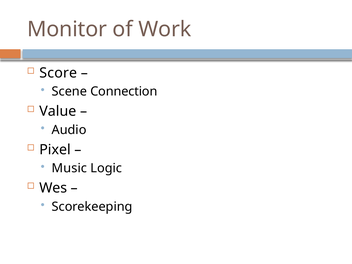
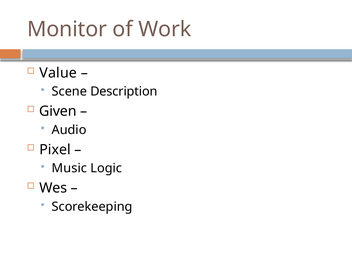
Score: Score -> Value (58, 73)
Connection: Connection -> Description (124, 92)
Value: Value -> Given (58, 111)
